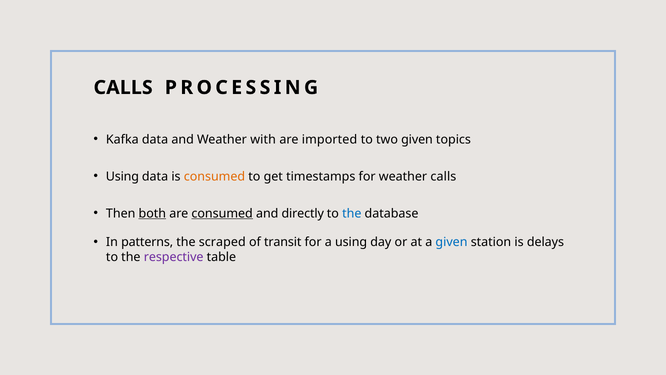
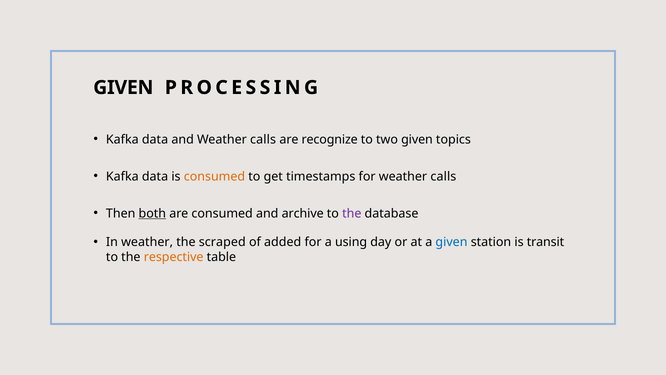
CALLS: CALLS -> GIVEN (123, 87)
and Weather with: with -> calls (263, 139)
imported: imported -> recognize (330, 139)
Using: Using -> Kafka (122, 176)
consumed underline: present -> none (222, 213)
directly: directly -> archive (303, 213)
the colour: blue -> purple (352, 213)
In patterns: patterns -> weather (147, 242)
transit: transit -> added (283, 242)
delays: delays -> transit (545, 242)
respective colour: purple -> orange (174, 257)
